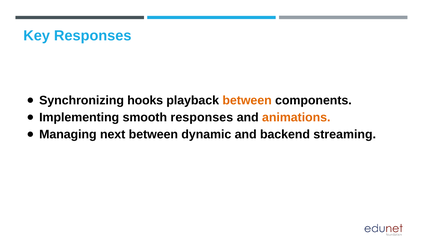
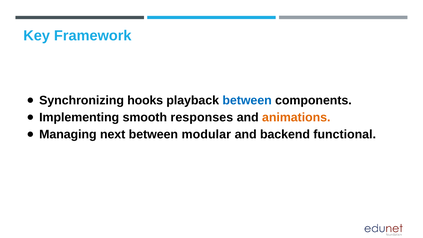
Key Responses: Responses -> Framework (93, 36)
between colour: orange -> blue (247, 100)
dynamic: dynamic -> modular (206, 134)
streaming: streaming -> functional (345, 134)
